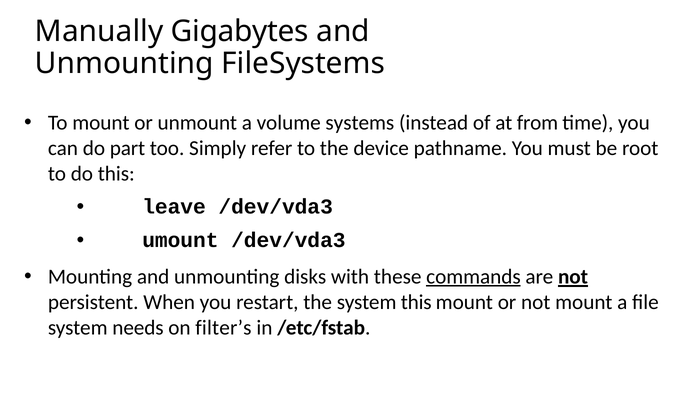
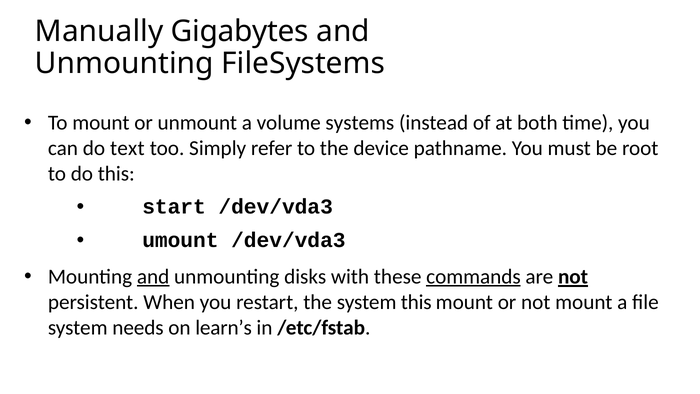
from: from -> both (537, 123)
part: part -> text (127, 148)
leave: leave -> start (174, 207)
and underline: none -> present (153, 277)
filter’s: filter’s -> learn’s (224, 327)
